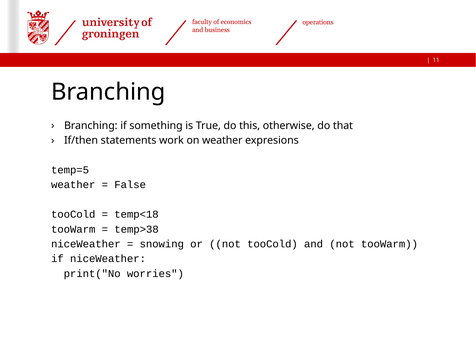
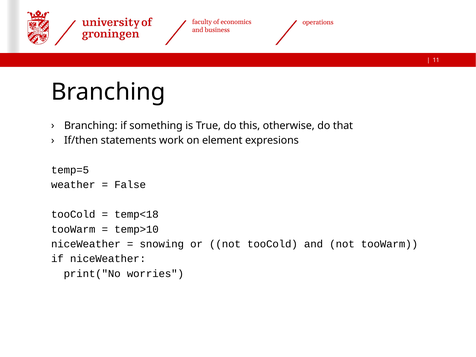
on weather: weather -> element (222, 140)
temp>38: temp>38 -> temp>10 (137, 229)
